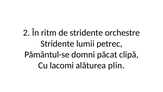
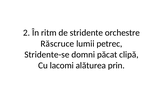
Stridente: Stridente -> Răscruce (57, 43)
Pământul-se: Pământul-se -> Stridente-se (47, 54)
plin: plin -> prin (116, 65)
